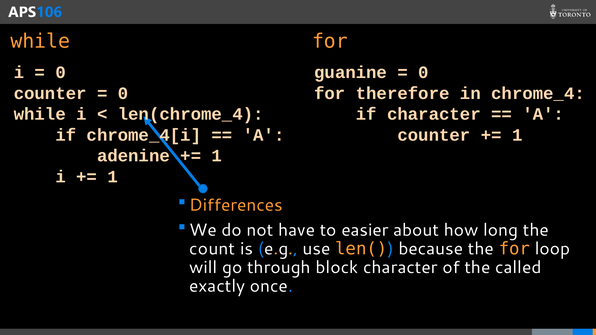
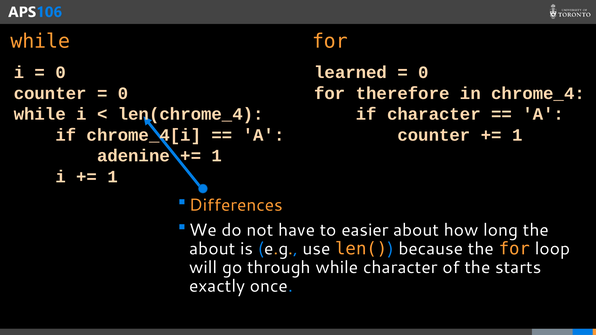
guanine: guanine -> learned (351, 72)
count: count -> about (212, 249)
through block: block -> while (337, 268)
called: called -> starts (518, 268)
